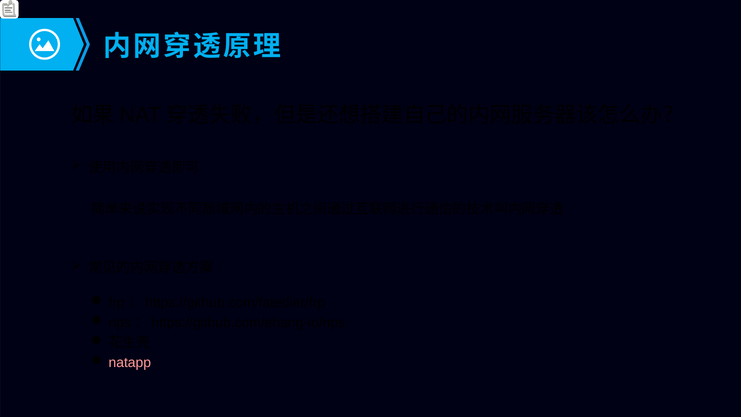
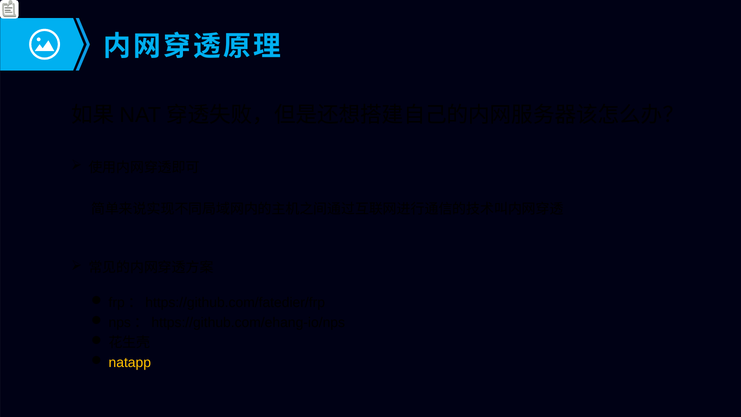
natapp colour: pink -> yellow (130, 363)
